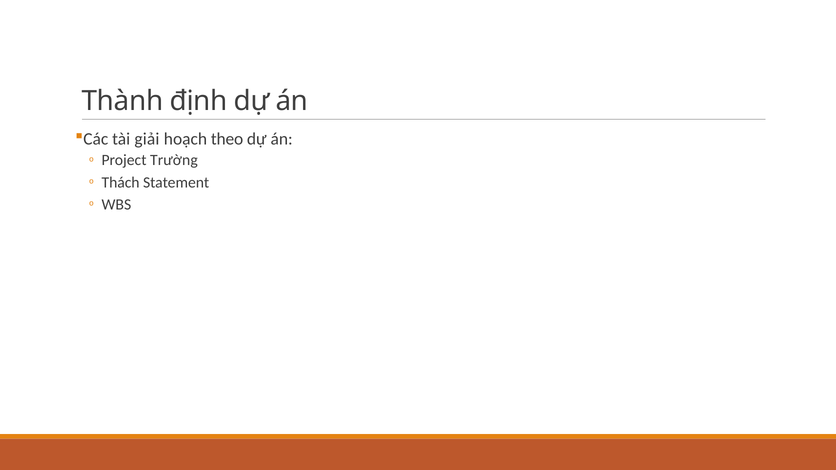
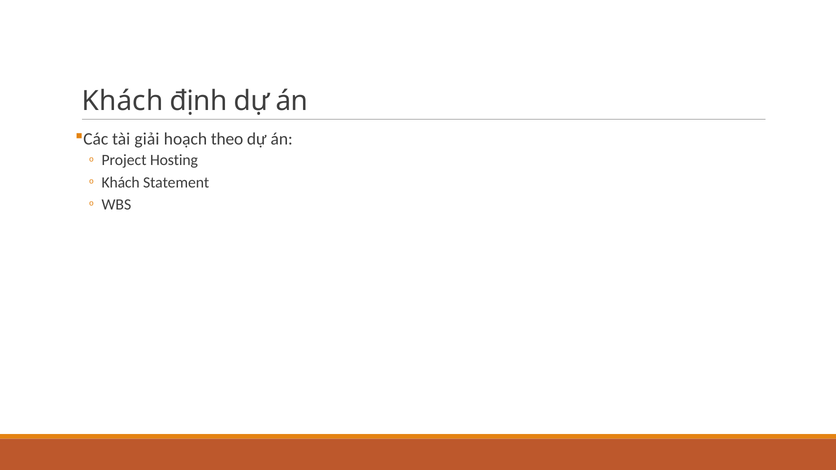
Thành: Thành -> Khách (122, 101)
Trường: Trường -> Hosting (174, 160)
Thách: Thách -> Khách (121, 183)
